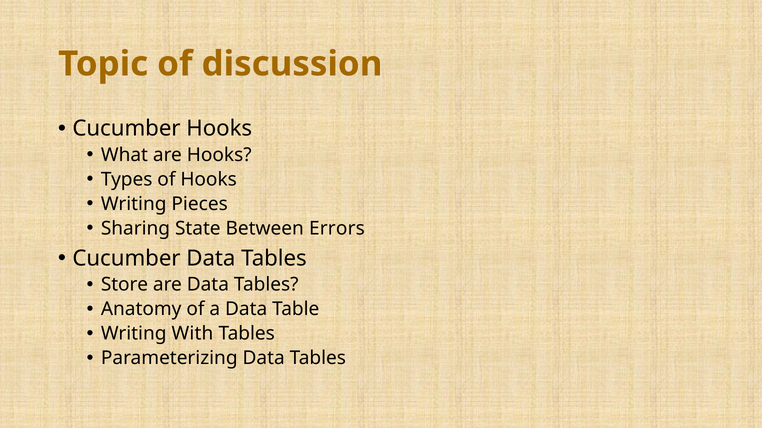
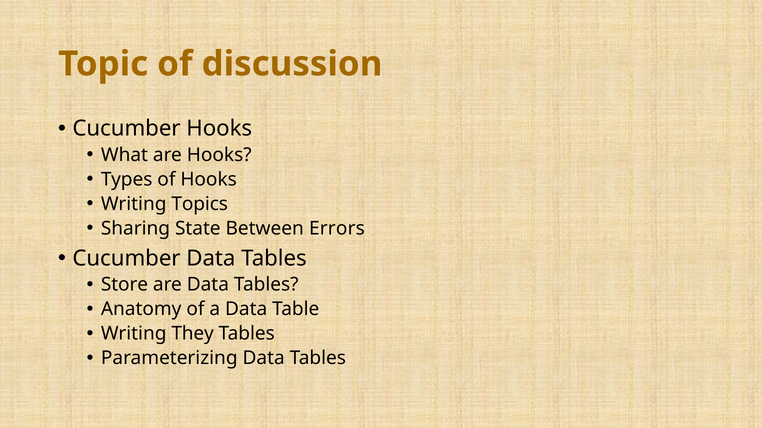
Pieces: Pieces -> Topics (200, 204)
With: With -> They (193, 334)
